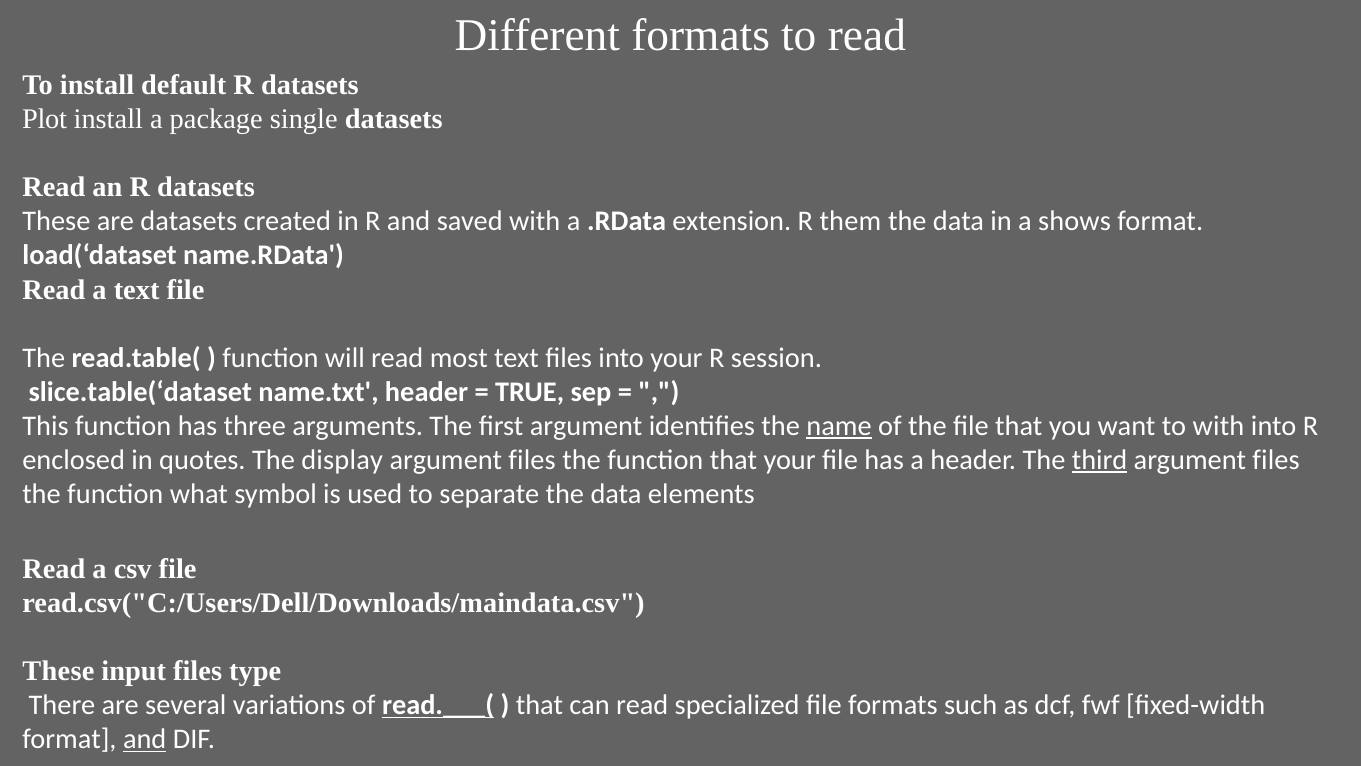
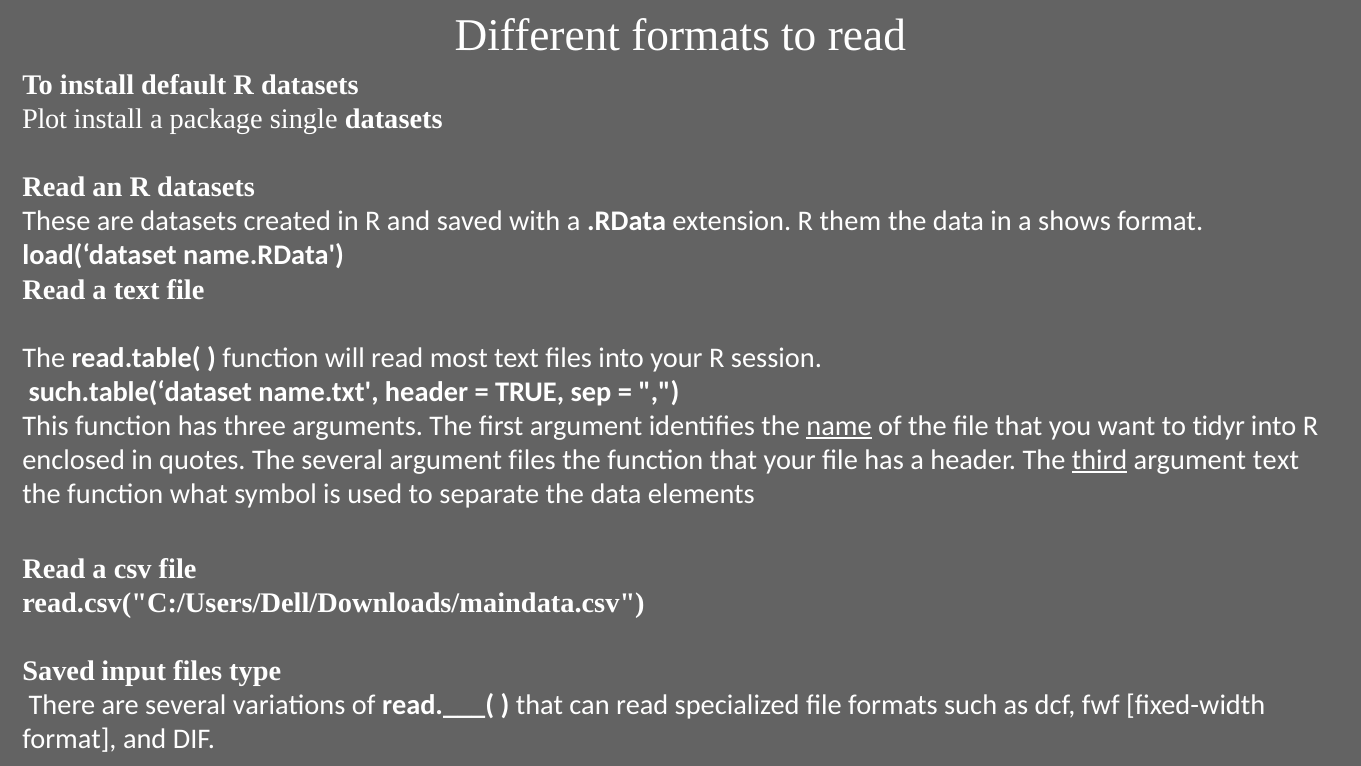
slice.table(‘dataset: slice.table(‘dataset -> such.table(‘dataset (140, 392)
to with: with -> tidyr (1219, 426)
The display: display -> several (342, 460)
files: files -> text (1276, 460)
These: These -> Saved (59, 671)
read.___( underline: present -> none (438, 705)
and underline: present -> none (145, 739)
